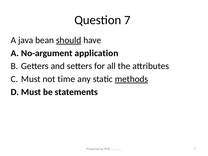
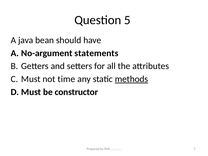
Question 7: 7 -> 5 (127, 20)
should underline: present -> none (69, 40)
application: application -> statements (96, 53)
statements: statements -> constructor (76, 92)
